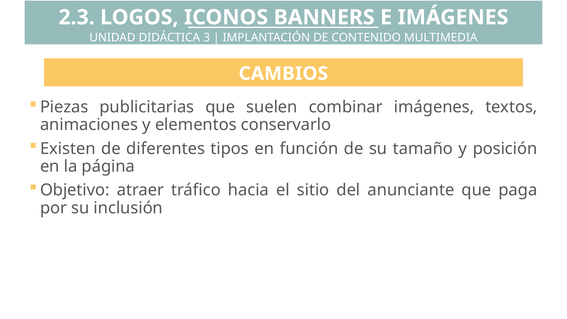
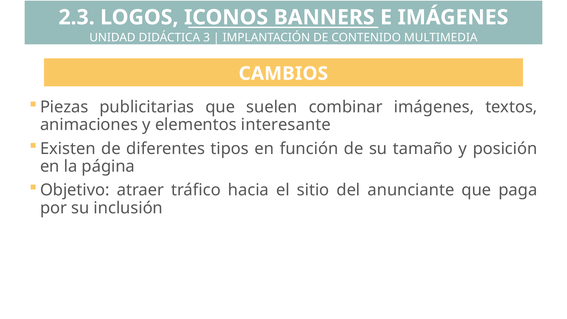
conservarlo: conservarlo -> interesante (286, 125)
